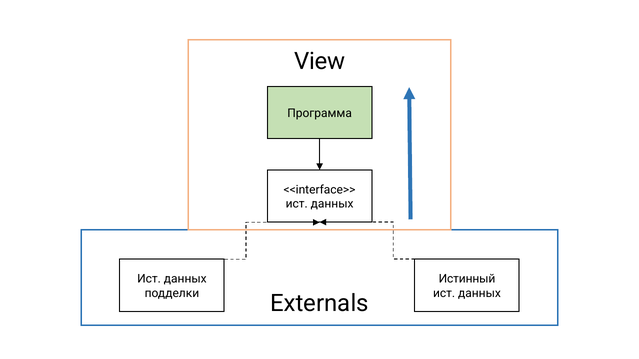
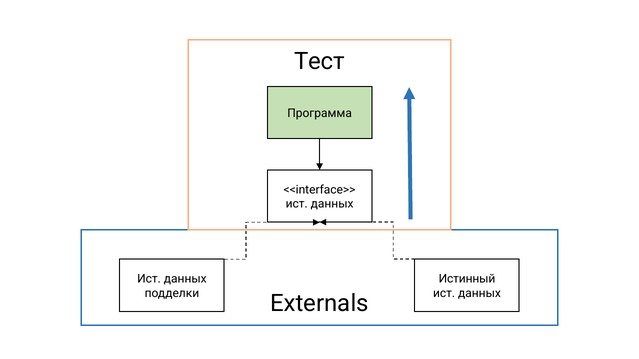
View: View -> Тест (320, 62)
